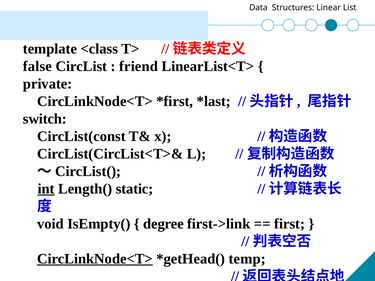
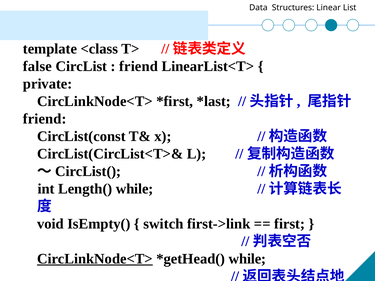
switch: switch -> friend (45, 119)
int underline: present -> none (46, 189)
Length( static: static -> while (135, 189)
degree: degree -> switch (163, 224)
temp: temp -> while (247, 259)
